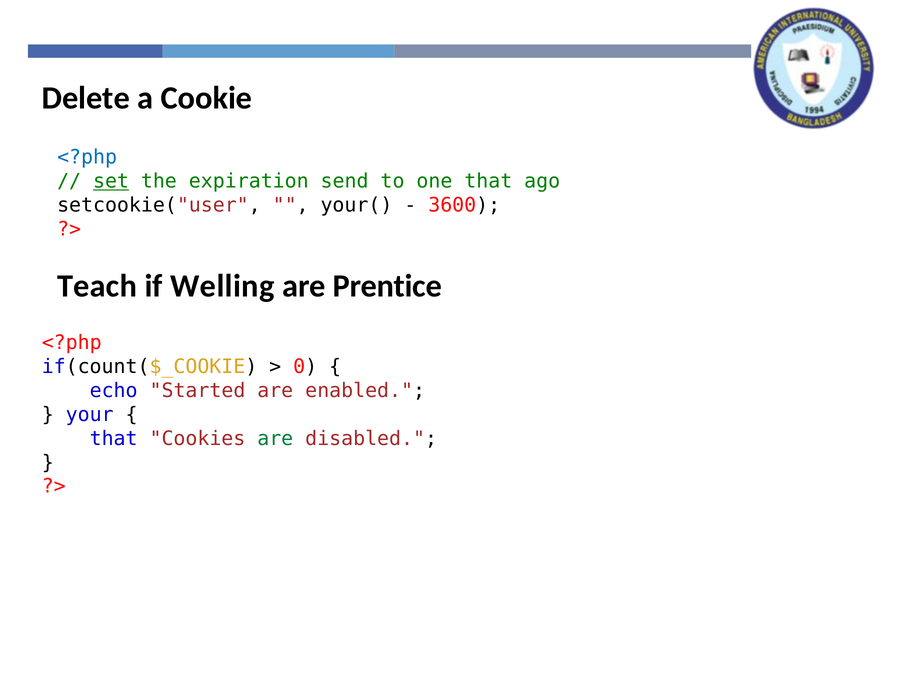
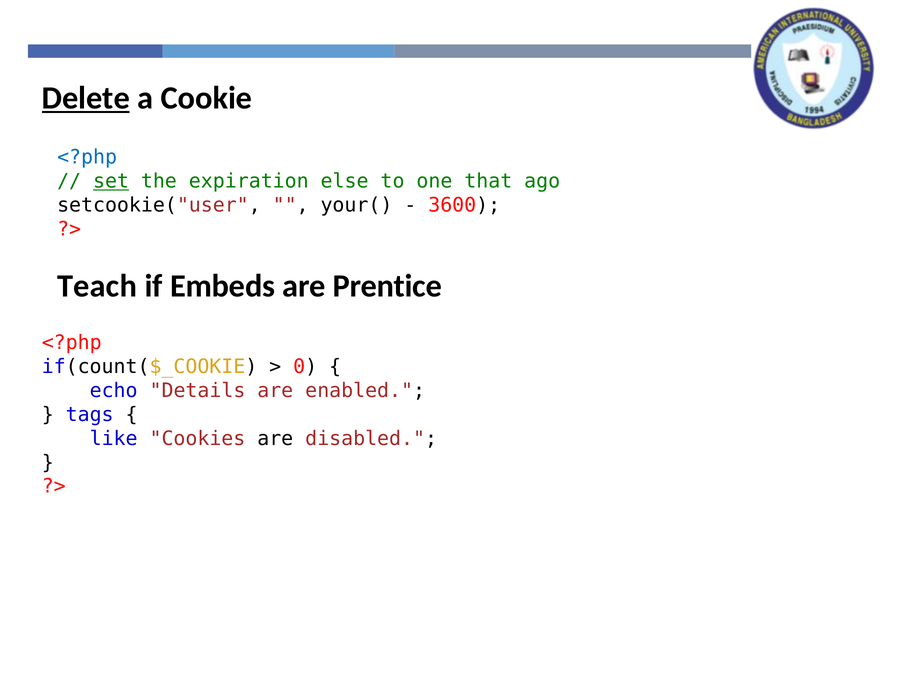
Delete underline: none -> present (86, 98)
send: send -> else (345, 181)
Welling: Welling -> Embeds (223, 286)
Started: Started -> Details (197, 391)
your: your -> tags (90, 415)
that: that -> like (114, 439)
are colour: green -> black (275, 439)
